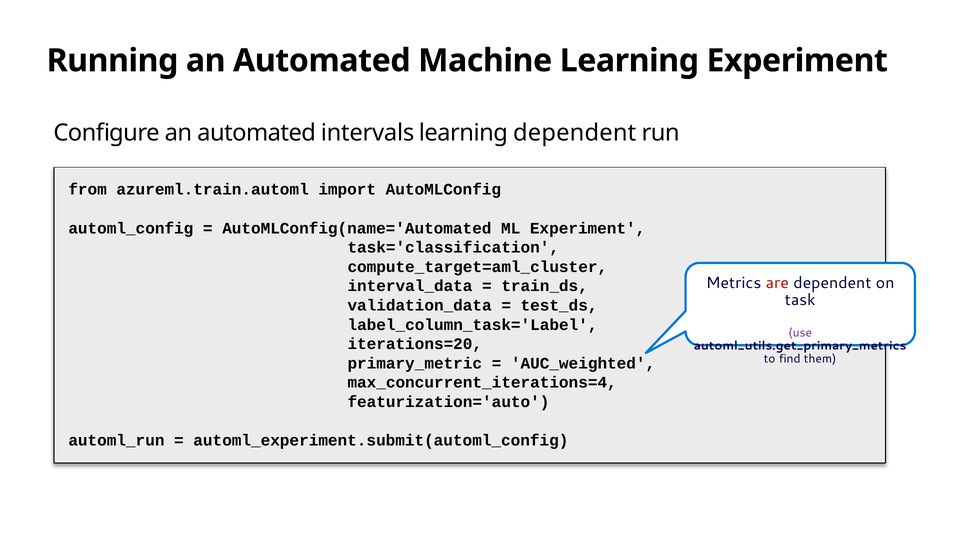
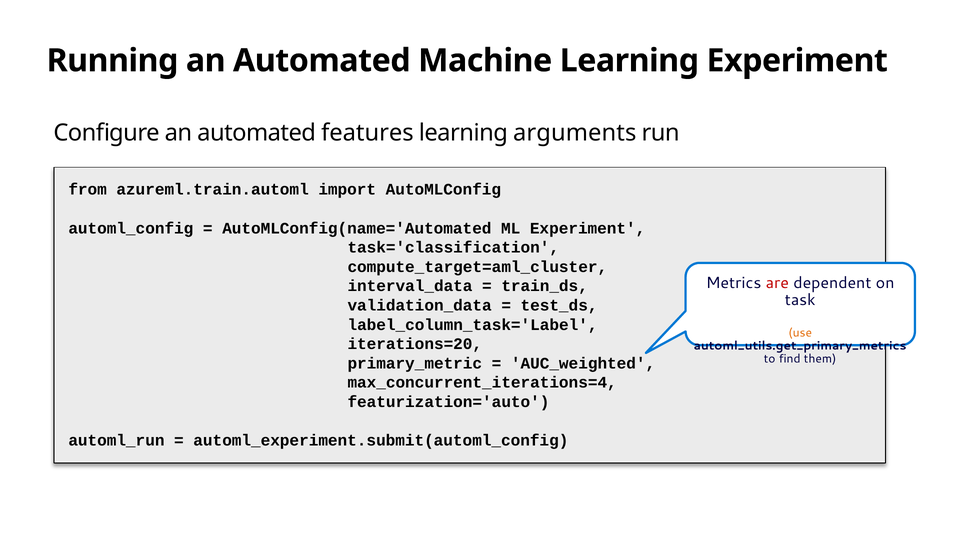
intervals: intervals -> features (367, 133)
learning dependent: dependent -> arguments (575, 133)
use colour: purple -> orange (800, 333)
